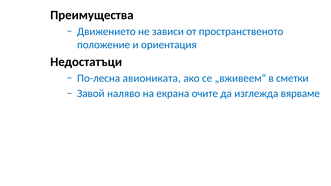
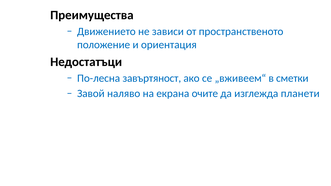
авиониката: авиониката -> завъртяност (152, 78)
вярваме: вярваме -> планети (300, 94)
